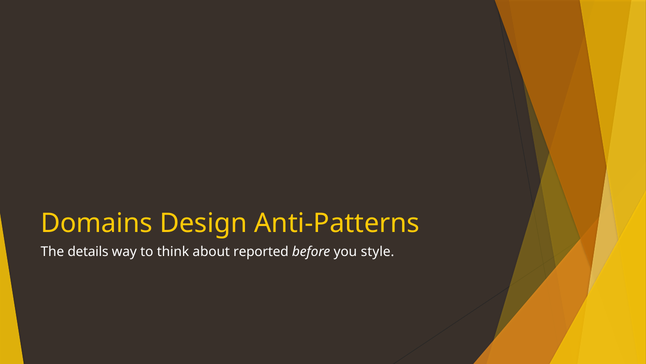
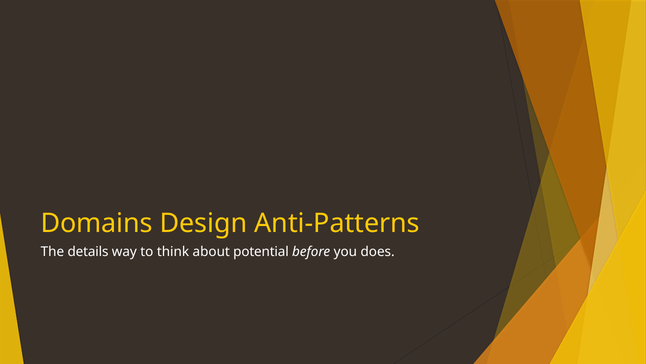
reported: reported -> potential (261, 251)
style: style -> does (378, 251)
